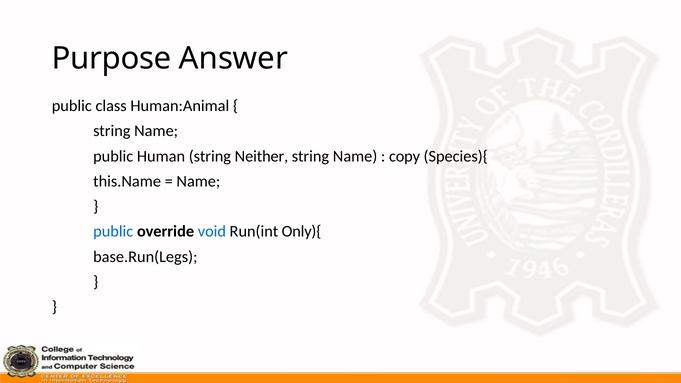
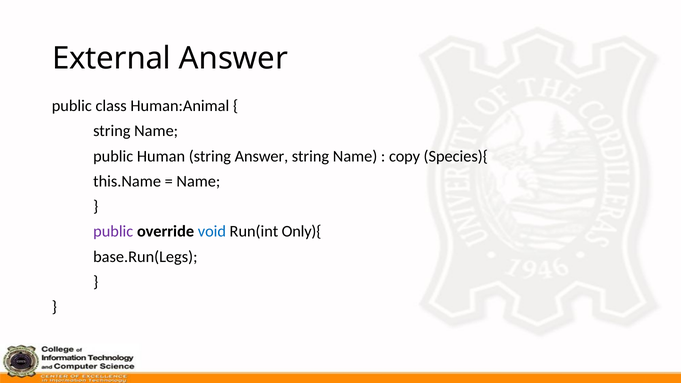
Purpose: Purpose -> External (111, 59)
string Neither: Neither -> Answer (261, 156)
public colour: blue -> purple (113, 232)
